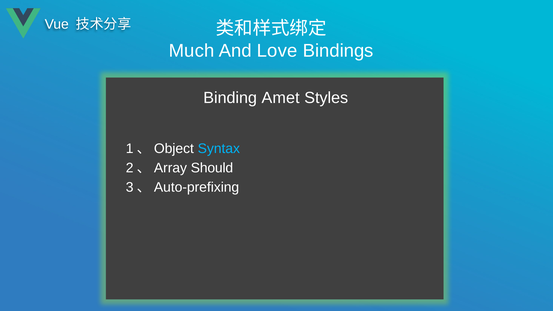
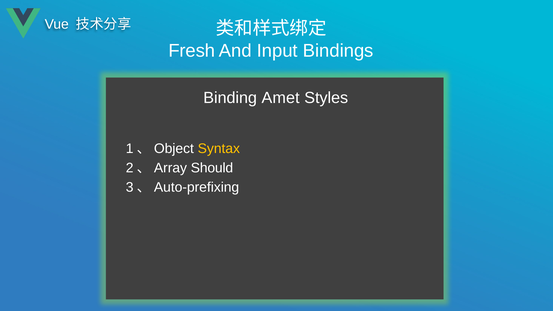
Much: Much -> Fresh (192, 51)
Love: Love -> Input (277, 51)
Syntax colour: light blue -> yellow (219, 149)
